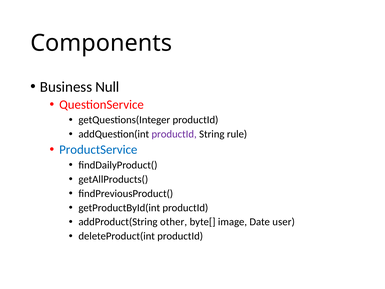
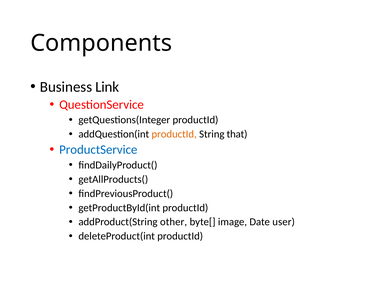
Null: Null -> Link (107, 87)
productId colour: purple -> orange (174, 134)
rule: rule -> that (237, 134)
